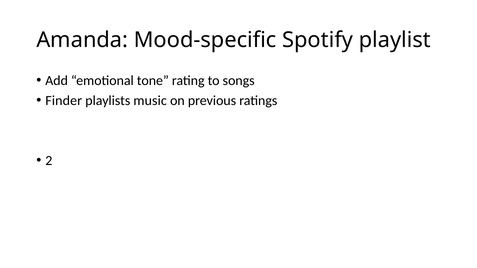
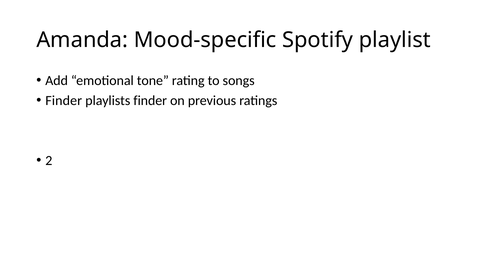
playlists music: music -> finder (150, 101)
